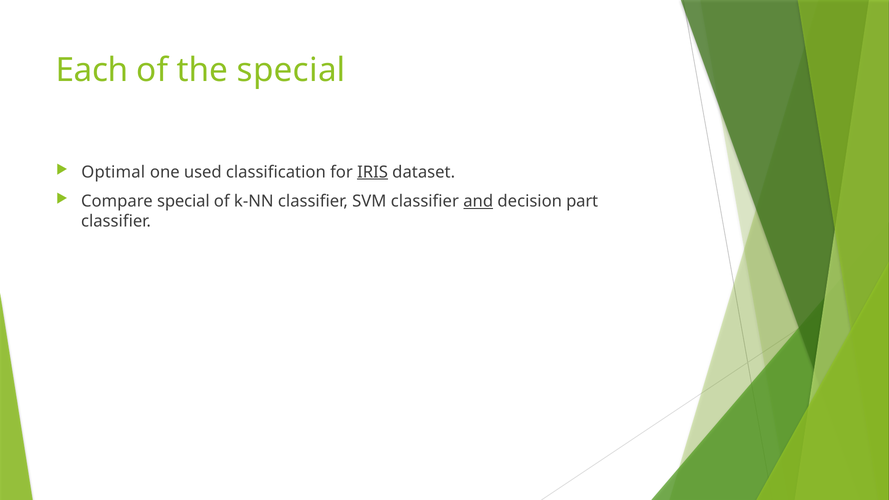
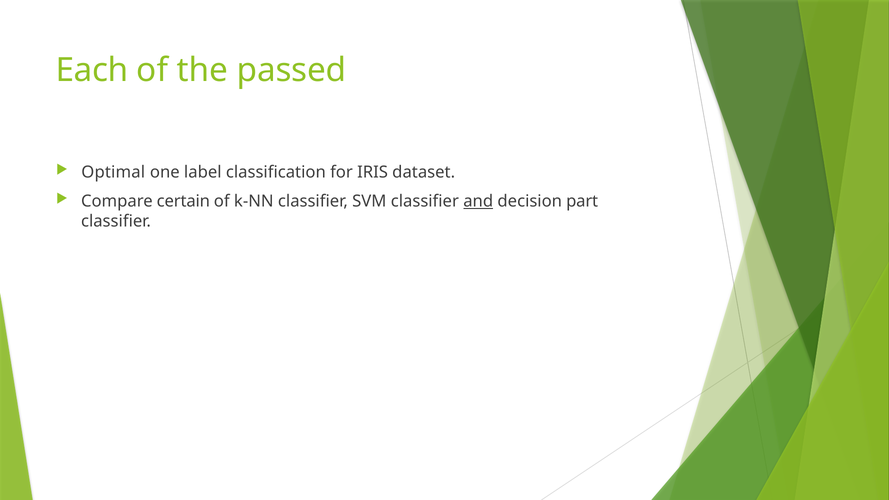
the special: special -> passed (291, 70)
used: used -> label (203, 172)
IRIS underline: present -> none (373, 172)
Compare special: special -> certain (183, 201)
